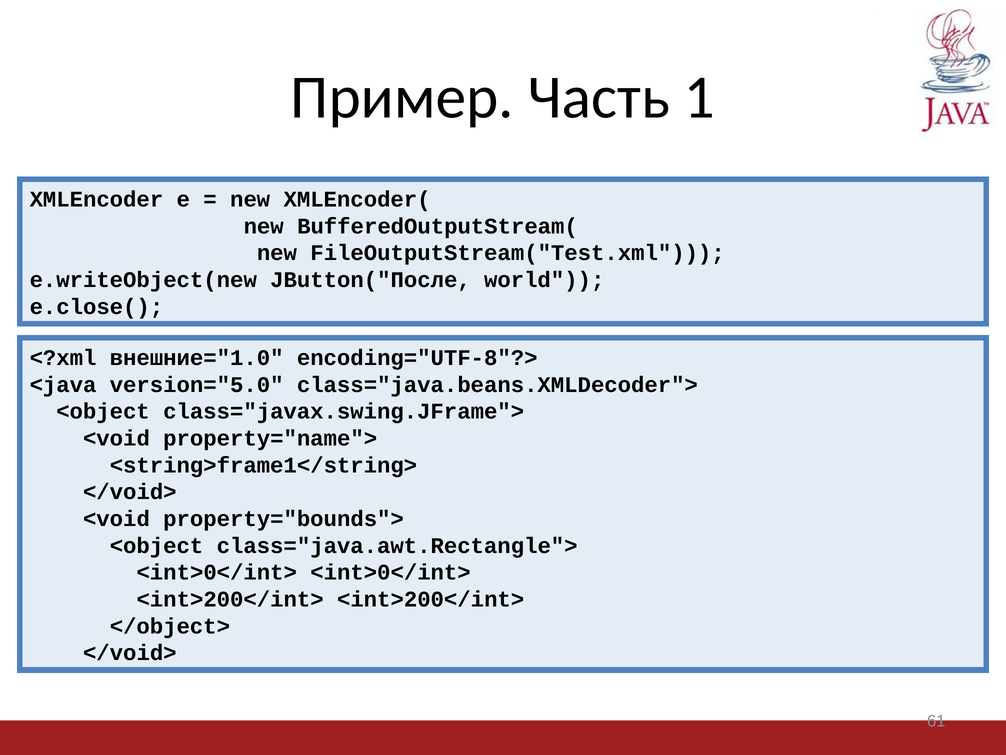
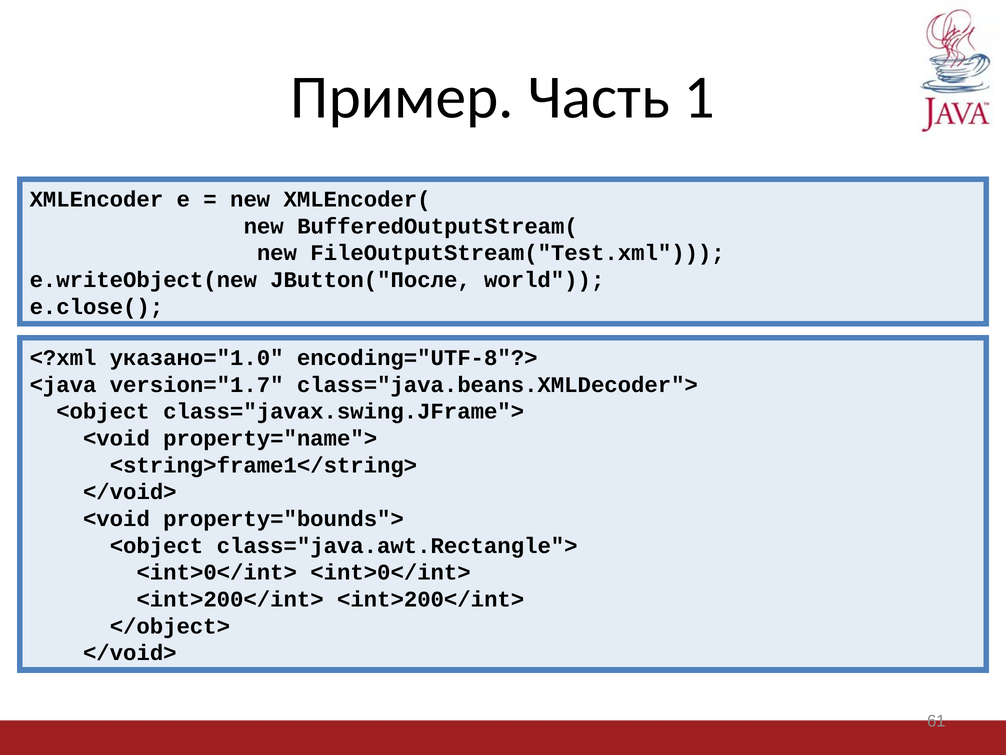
внешние="1.0: внешние="1.0 -> указано="1.0 (197, 358)
version="5.0: version="5.0 -> version="1.7 (197, 384)
